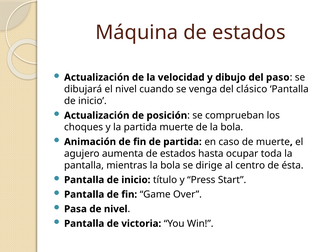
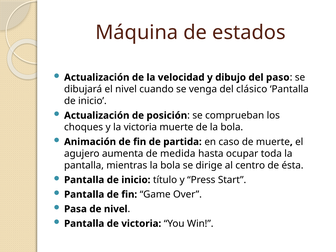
la partida: partida -> victoria (140, 127)
aumenta de estados: estados -> medida (178, 154)
